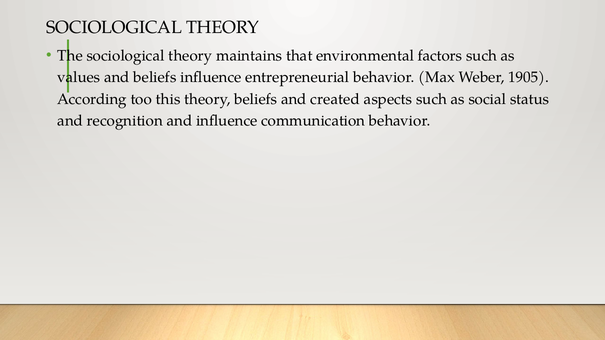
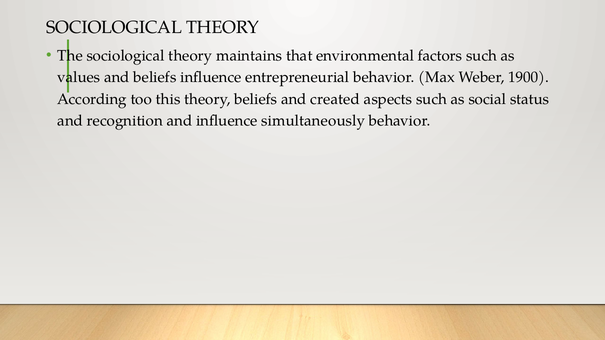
1905: 1905 -> 1900 (529, 78)
communication: communication -> simultaneously (313, 121)
